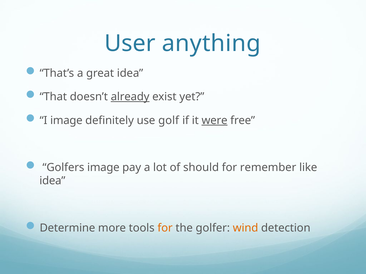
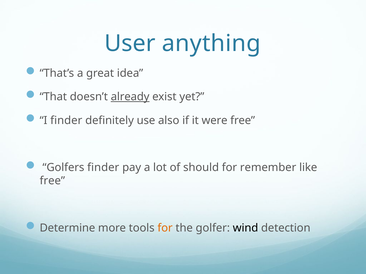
I image: image -> finder (66, 121)
golf: golf -> also (169, 121)
were underline: present -> none (215, 121)
Golfers image: image -> finder (103, 168)
idea: idea -> free (52, 181)
wind colour: orange -> black (246, 228)
